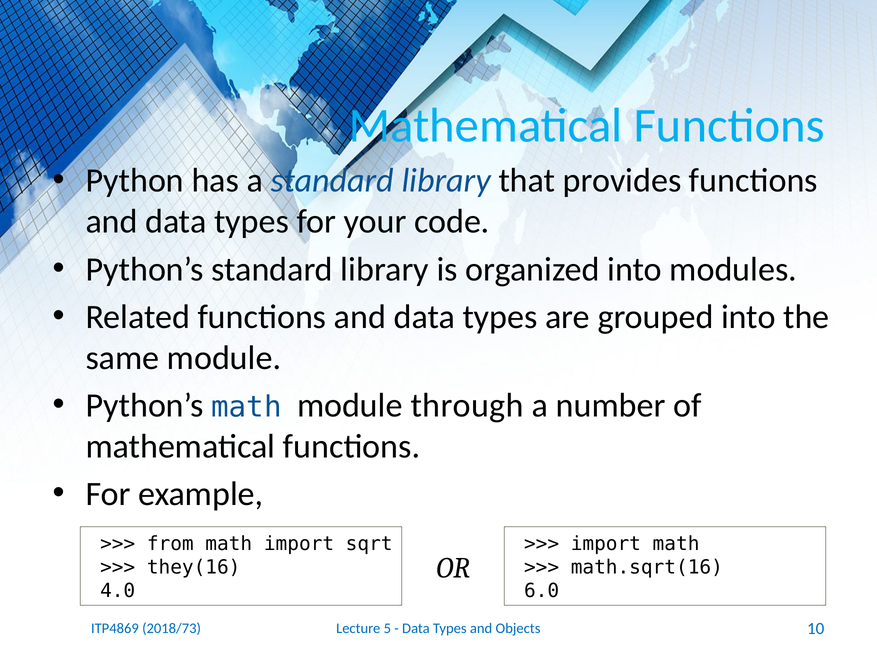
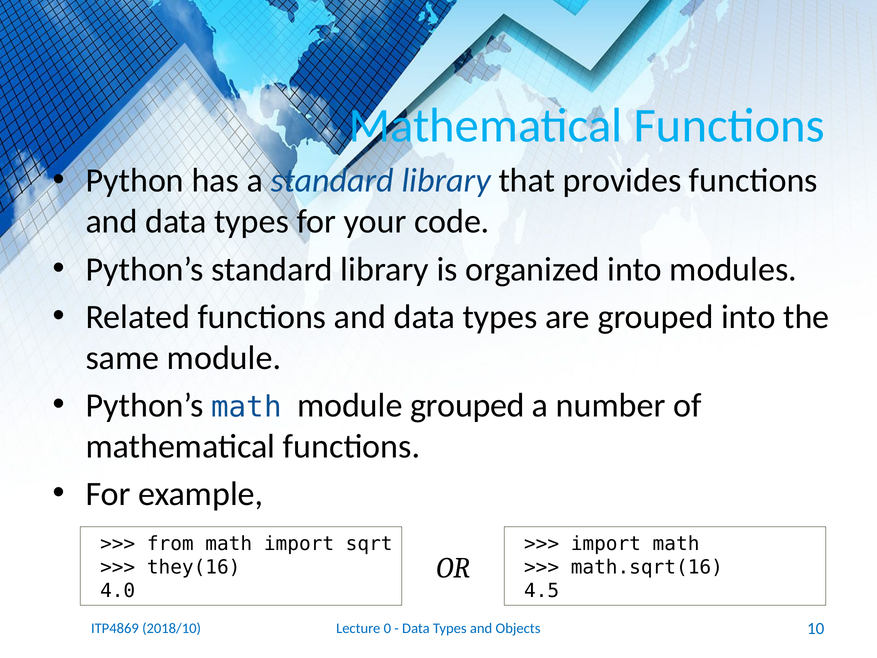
module through: through -> grouped (467, 405)
6.0: 6.0 -> 4.5 (542, 590)
5: 5 -> 0 (387, 628)
2018/73: 2018/73 -> 2018/10 (172, 628)
